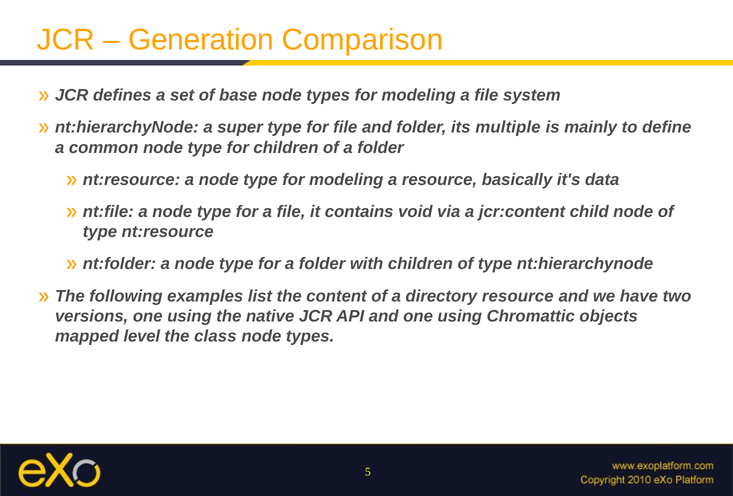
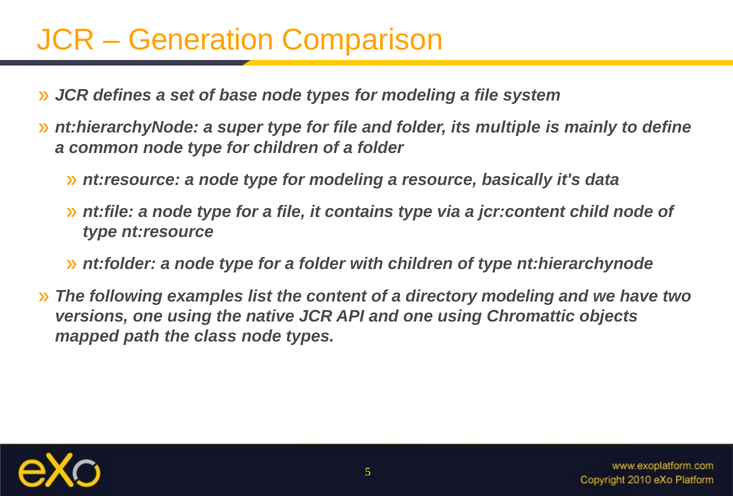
contains void: void -> type (415, 212)
directory resource: resource -> modeling (518, 296)
level: level -> path (142, 337)
